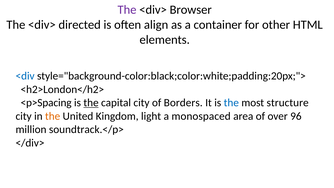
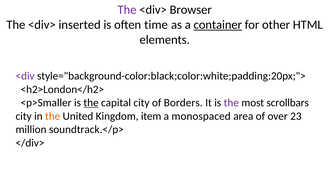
directed: directed -> inserted (80, 25)
align: align -> time (156, 25)
container underline: none -> present (218, 25)
<div colour: blue -> purple (25, 76)
<p>Spacing: <p>Spacing -> <p>Smaller (46, 103)
the colour: blue -> purple (231, 103)
structure: structure -> scrollbars (288, 103)
light: light -> item (151, 116)
96: 96 -> 23 (296, 116)
